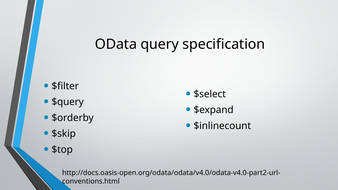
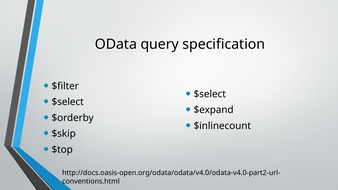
$query: $query -> $select (68, 102)
